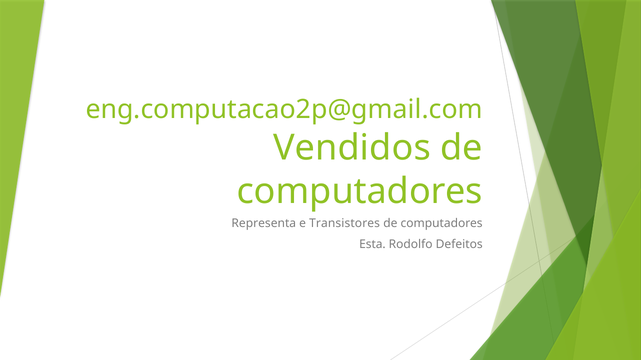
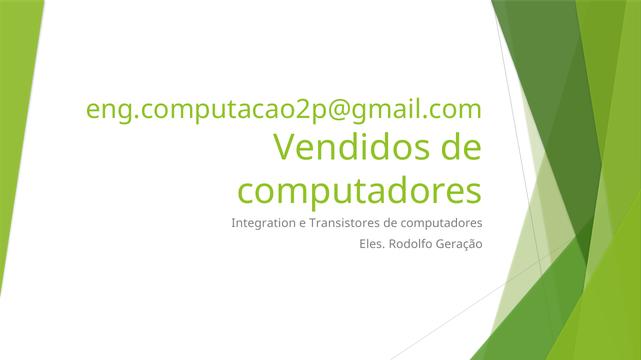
Representa: Representa -> Integration (264, 223)
Esta: Esta -> Eles (372, 245)
Defeitos: Defeitos -> Geração (459, 245)
